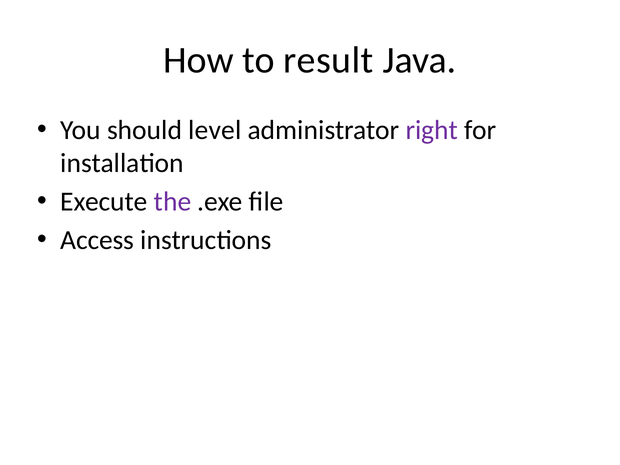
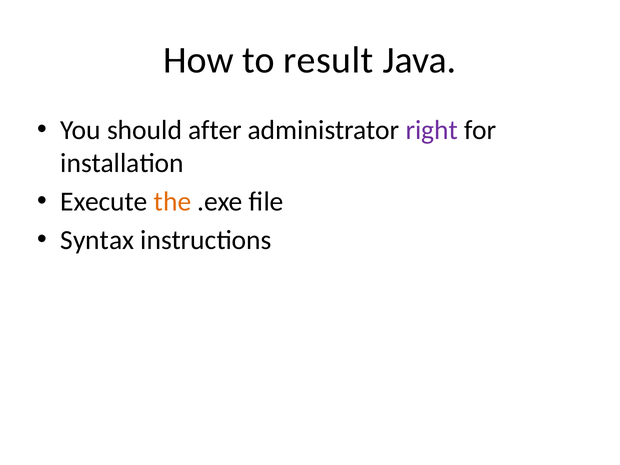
level: level -> after (215, 130)
the colour: purple -> orange (173, 202)
Access: Access -> Syntax (97, 240)
